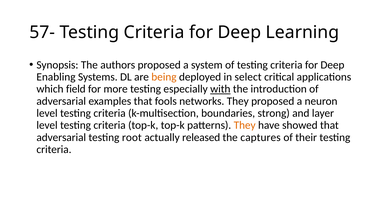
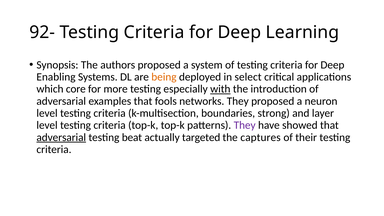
57-: 57- -> 92- (42, 32)
field: field -> core (76, 89)
They colour: orange -> purple (245, 125)
adversarial underline: none -> present (61, 137)
root: root -> beat (132, 137)
released: released -> targeted (201, 137)
